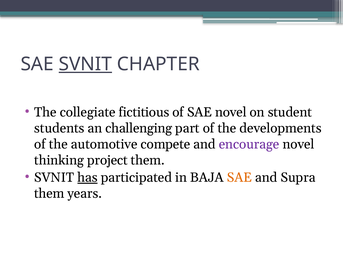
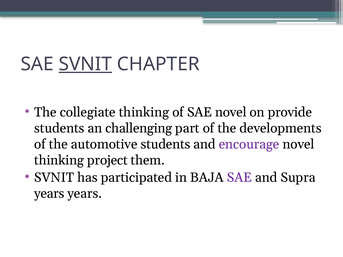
collegiate fictitious: fictitious -> thinking (144, 112)
student: student -> provide (290, 112)
automotive compete: compete -> students (166, 144)
has underline: present -> none (88, 178)
SAE colour: orange -> purple (239, 178)
them: them -> years (49, 194)
